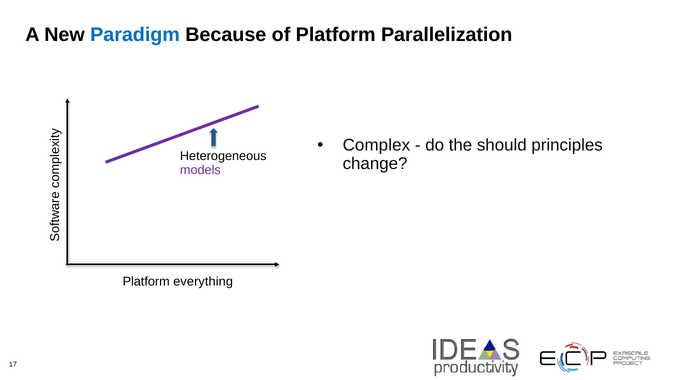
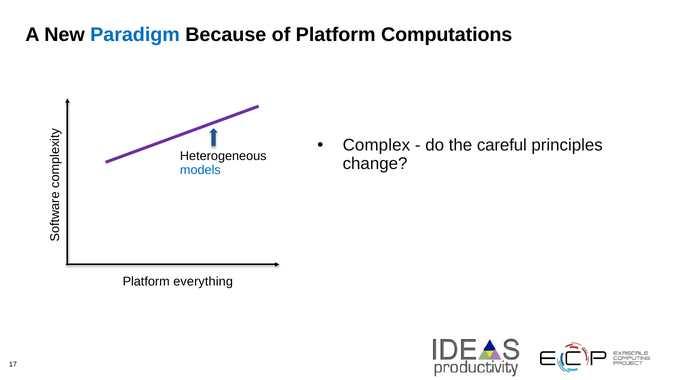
Parallelization: Parallelization -> Computations (447, 35)
should: should -> careful (502, 145)
models colour: purple -> blue (200, 170)
